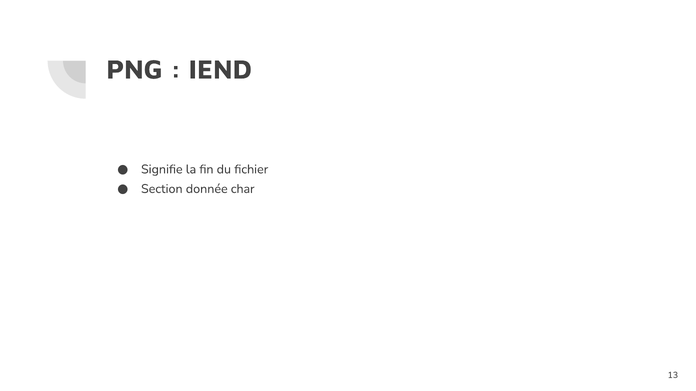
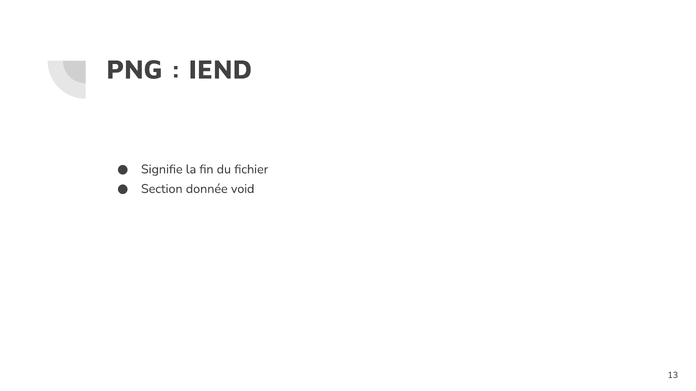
char: char -> void (243, 189)
